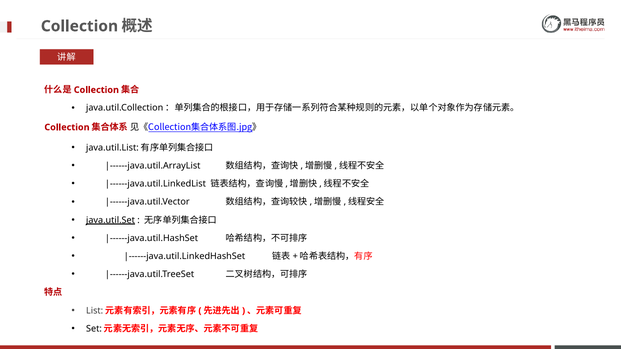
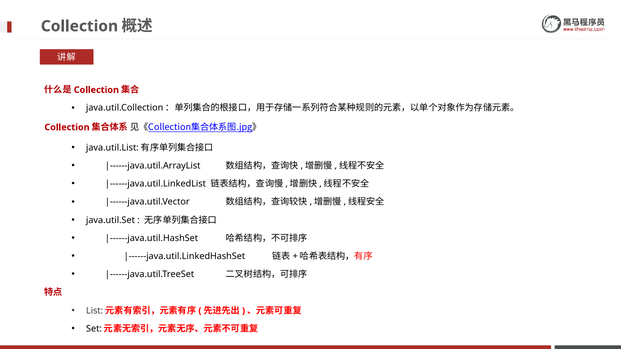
java.util.Set underline: present -> none (111, 220)
